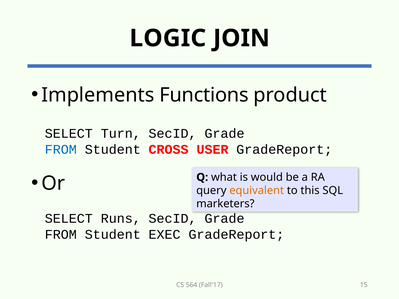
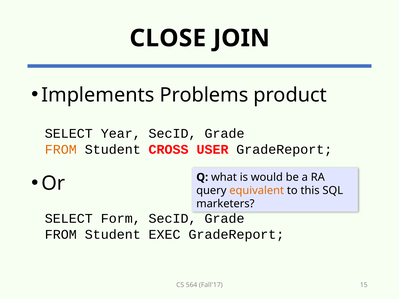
LOGIC: LOGIC -> CLOSE (168, 38)
Functions: Functions -> Problems (204, 95)
Turn: Turn -> Year (121, 134)
FROM colour: blue -> orange (61, 150)
Runs: Runs -> Form (121, 219)
